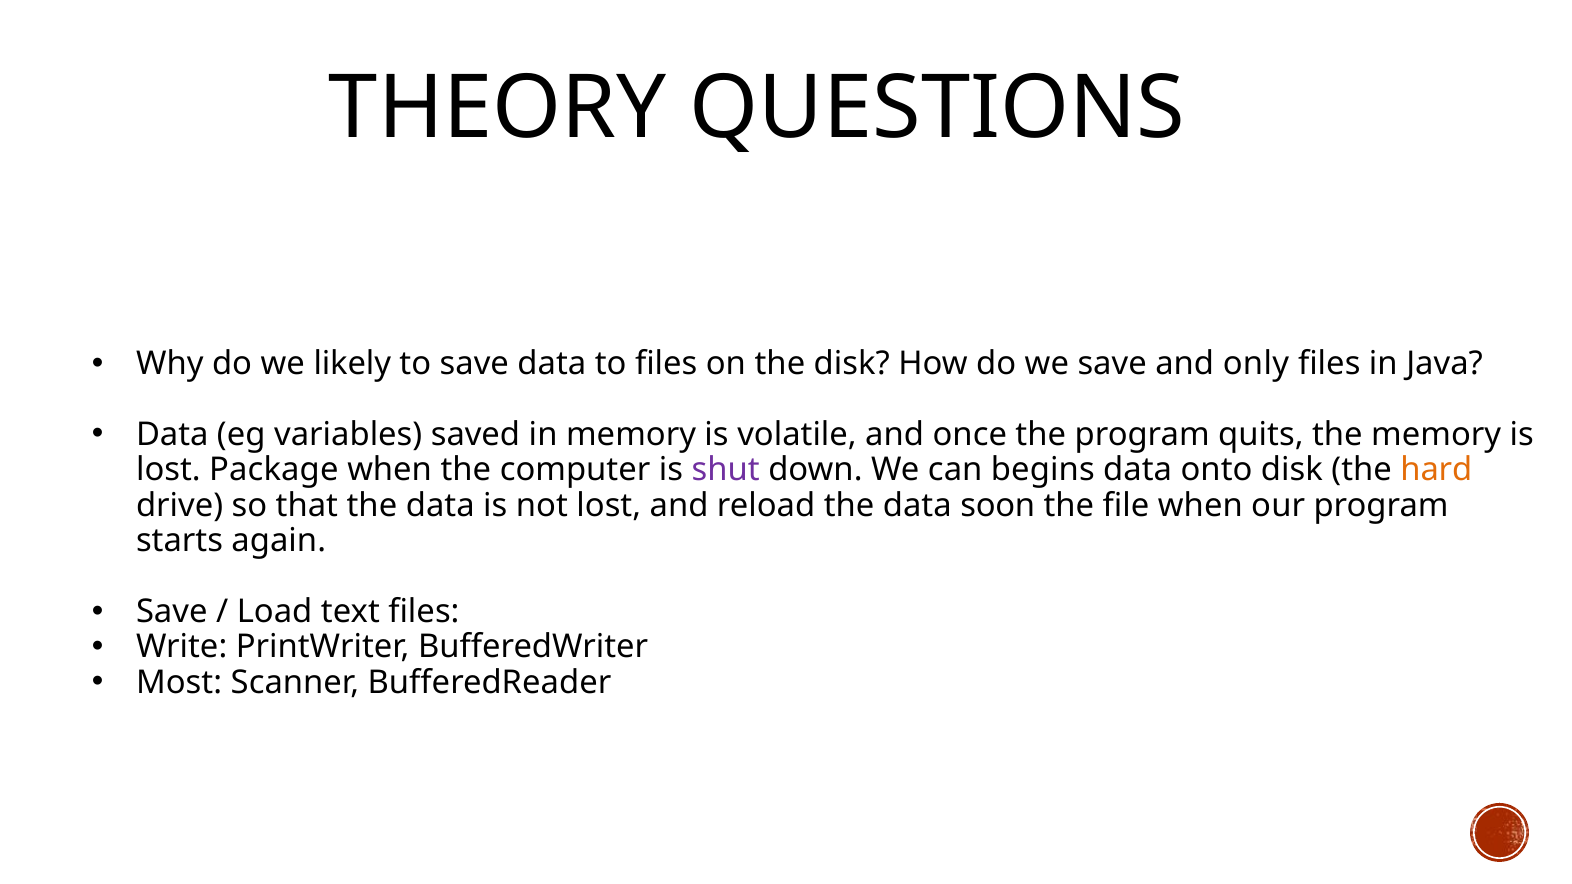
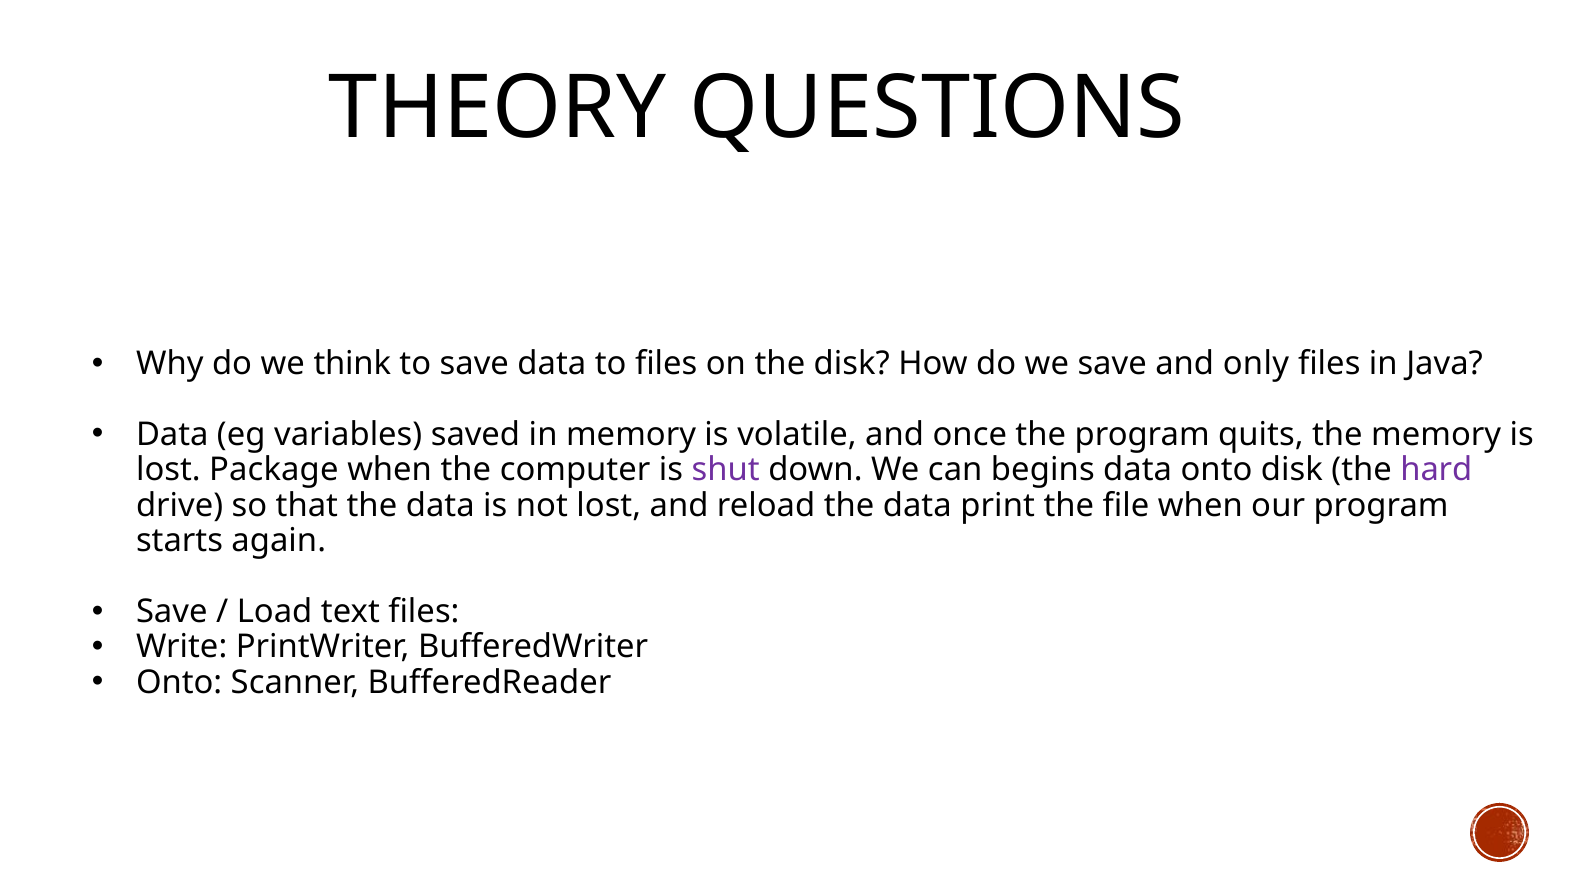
likely: likely -> think (352, 364)
hard colour: orange -> purple (1436, 470)
soon: soon -> print (998, 505)
Most: Most -> Onto (179, 683)
